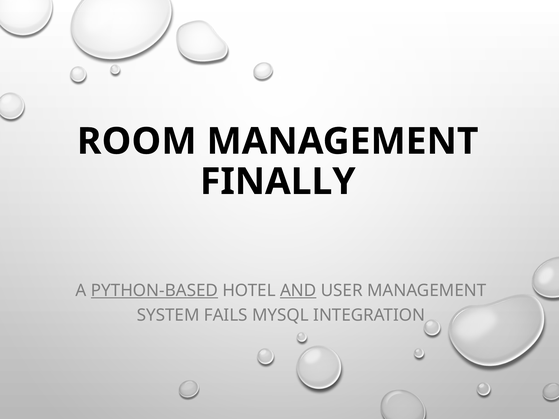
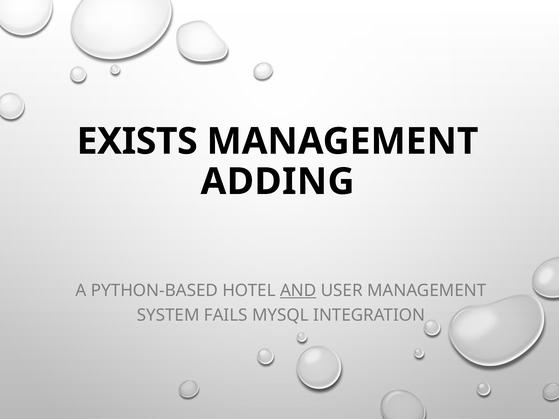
ROOM: ROOM -> EXISTS (137, 142)
FINALLY: FINALLY -> ADDING (278, 182)
PYTHON-BASED underline: present -> none (154, 291)
